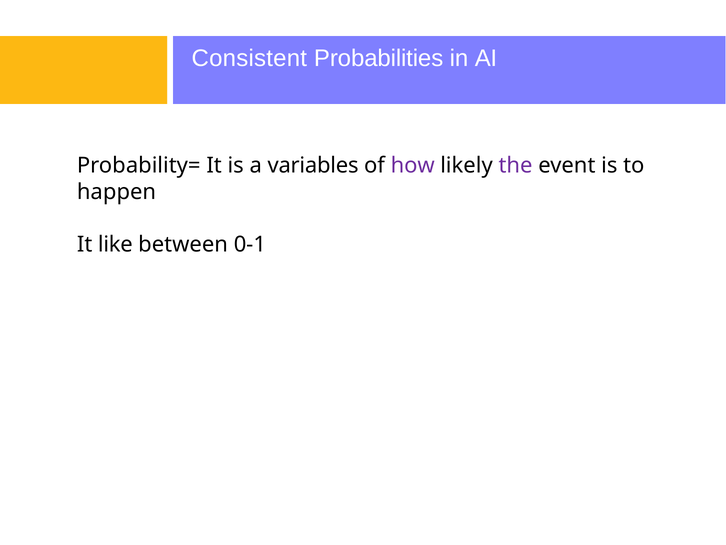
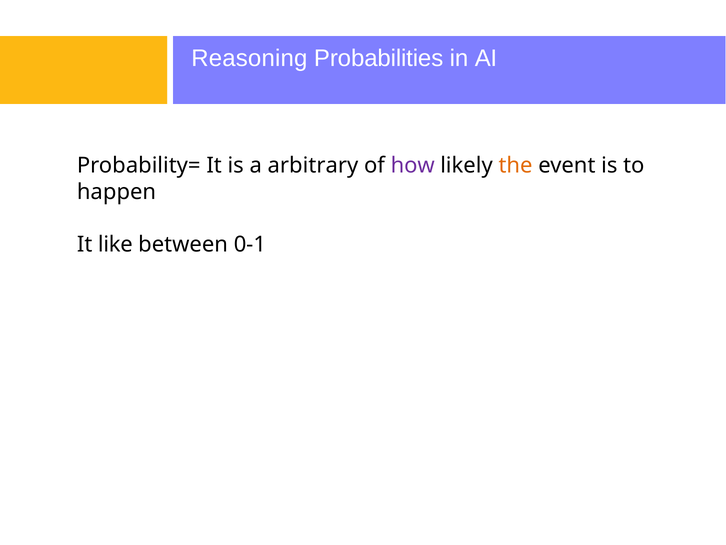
Consistent: Consistent -> Reasoning (249, 58)
variables: variables -> arbitrary (313, 165)
the colour: purple -> orange (516, 165)
